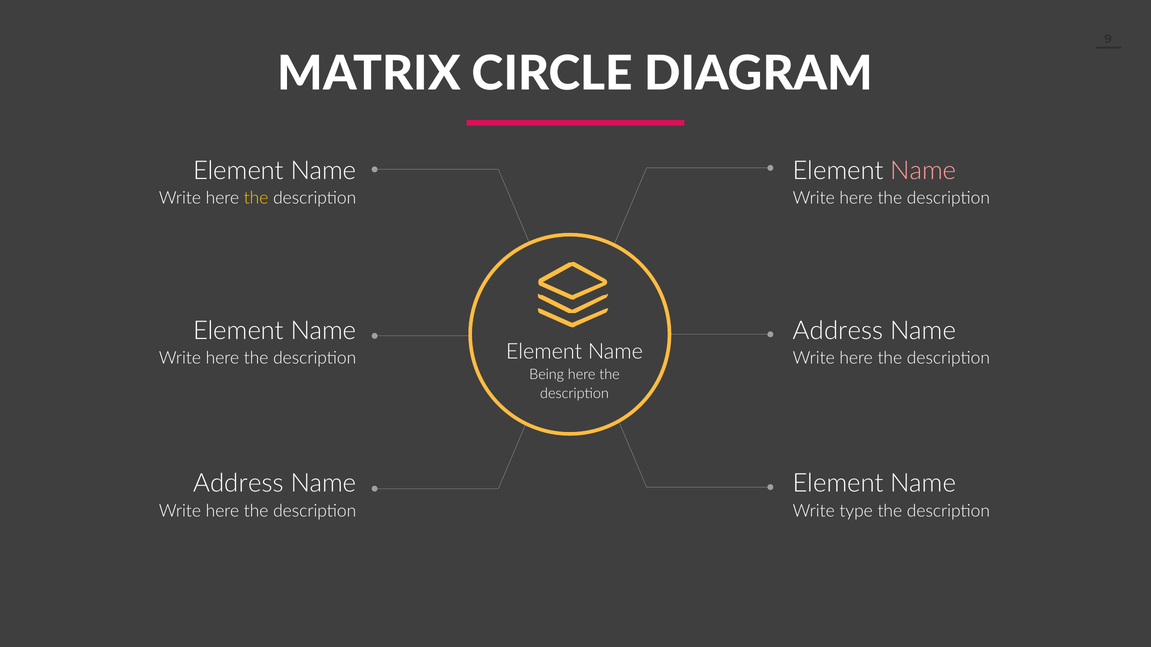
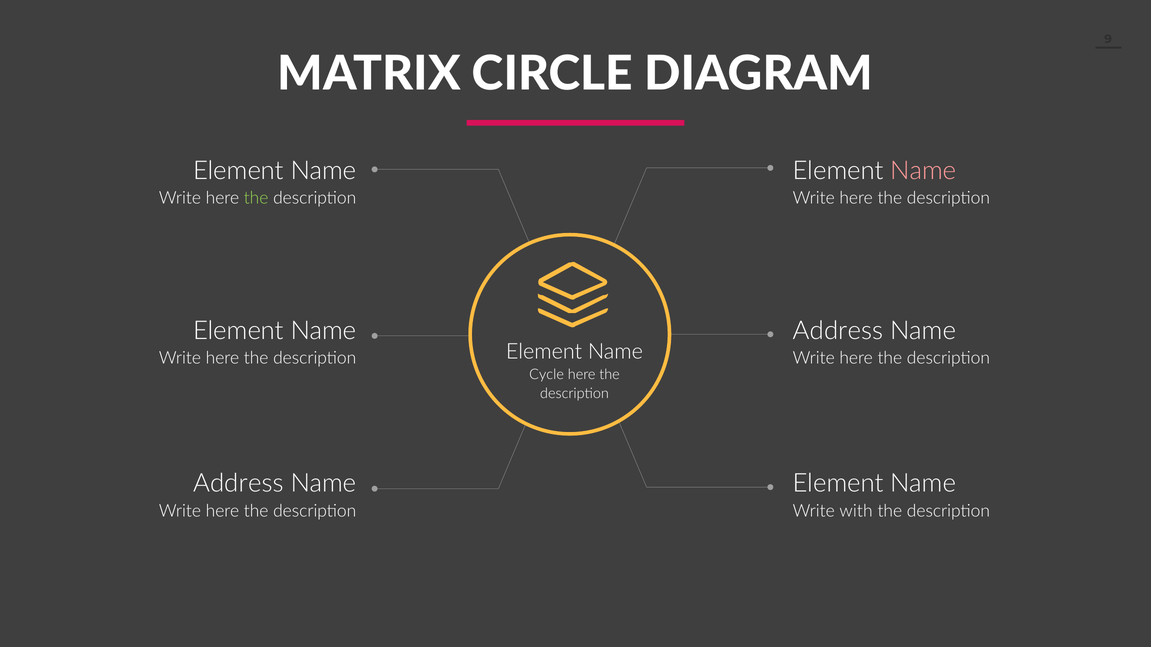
the colour: yellow -> light green (256, 198)
Being: Being -> Cycle (547, 375)
type: type -> with (856, 511)
